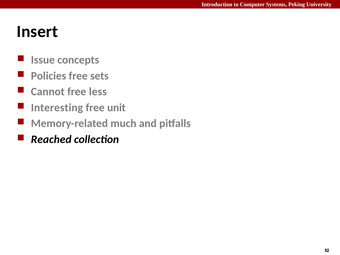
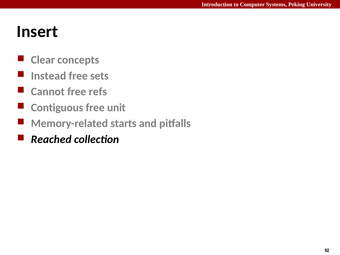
Issue: Issue -> Clear (43, 60)
Policies: Policies -> Instead (49, 76)
less: less -> refs (98, 92)
Interesting: Interesting -> Contiguous (57, 108)
much: much -> starts (123, 123)
